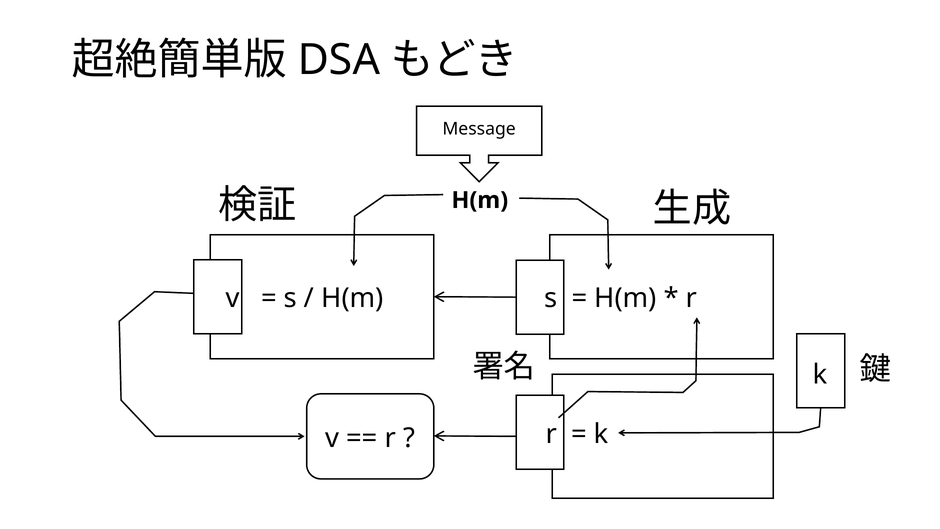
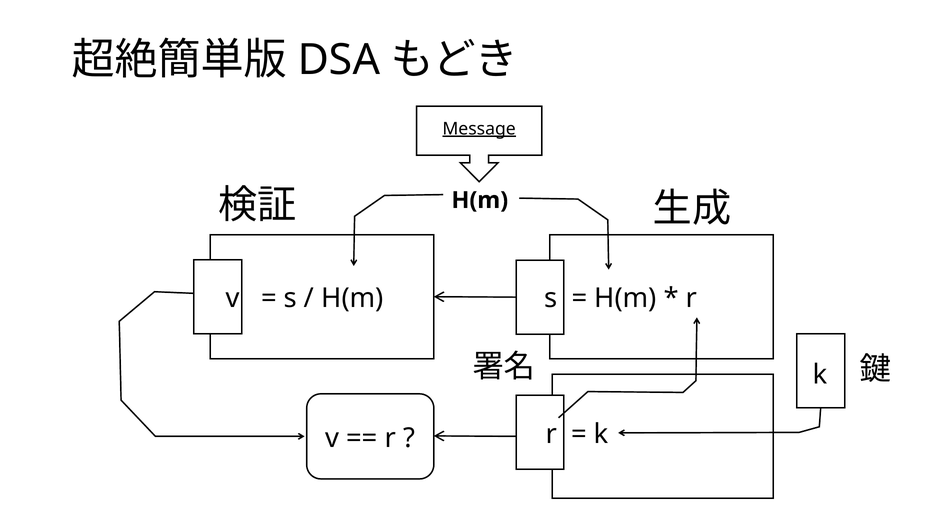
Message underline: none -> present (479, 129)
